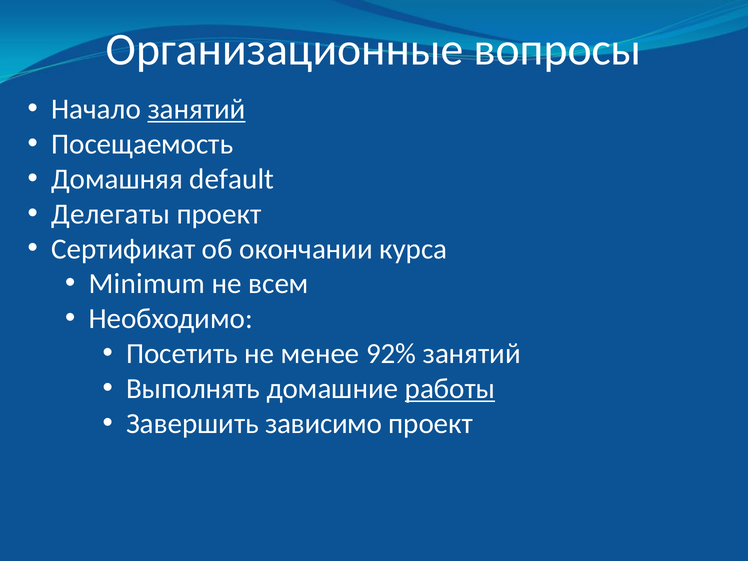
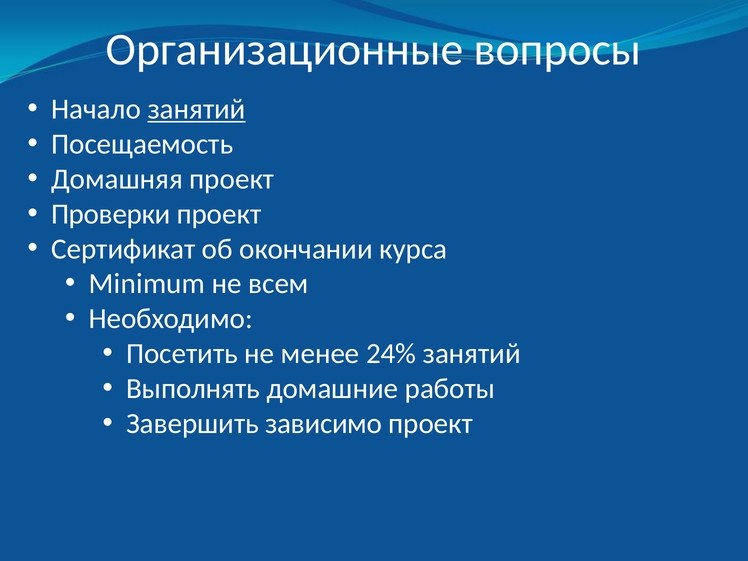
Домашняя default: default -> проект (232, 179)
Делегаты: Делегаты -> Проверки (111, 214)
92%: 92% -> 24% (391, 354)
работы underline: present -> none (450, 389)
